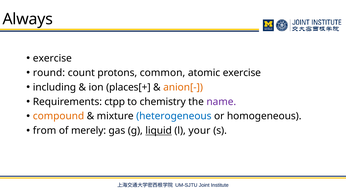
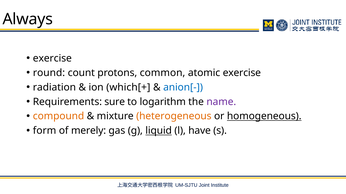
including: including -> radiation (54, 88)
places[+: places[+ -> which[+ (128, 88)
anion[- colour: orange -> blue (183, 88)
ctpp: ctpp -> sure (115, 102)
chemistry: chemistry -> logarithm (163, 102)
heterogeneous colour: blue -> orange (174, 117)
homogeneous underline: none -> present (264, 117)
from: from -> form (45, 131)
your: your -> have (200, 131)
